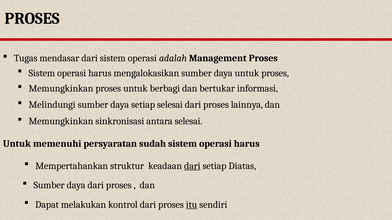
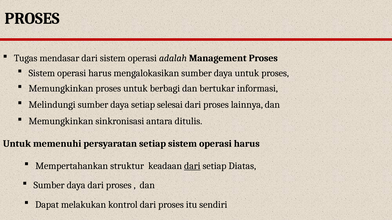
antara selesai: selesai -> ditulis (188, 121)
persyaratan sudah: sudah -> setiap (153, 144)
itu underline: present -> none (192, 205)
